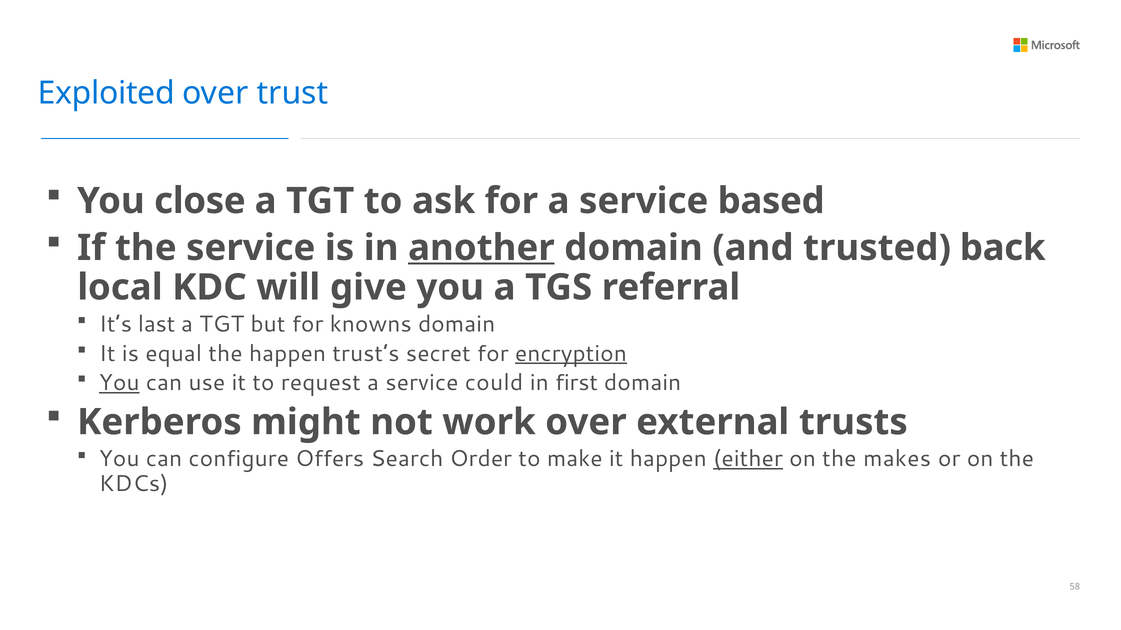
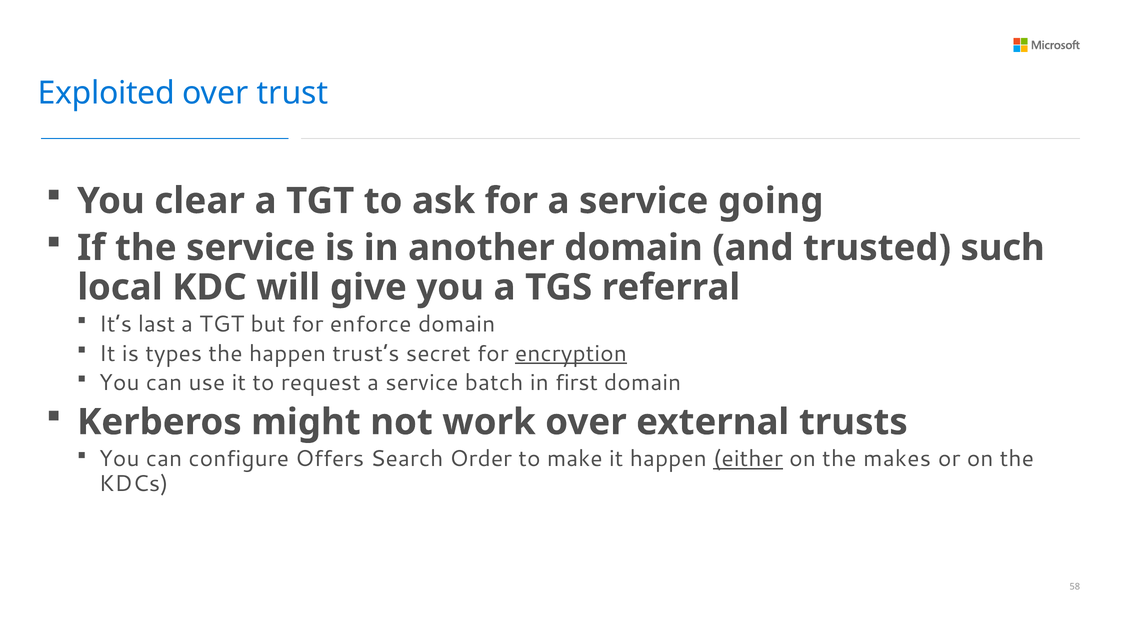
close: close -> clear (200, 201)
based: based -> going (771, 201)
another underline: present -> none (481, 248)
back: back -> such (1003, 248)
knowns: knowns -> enforce (371, 324)
equal: equal -> types (174, 354)
You underline: present -> none (119, 383)
could: could -> batch (494, 383)
